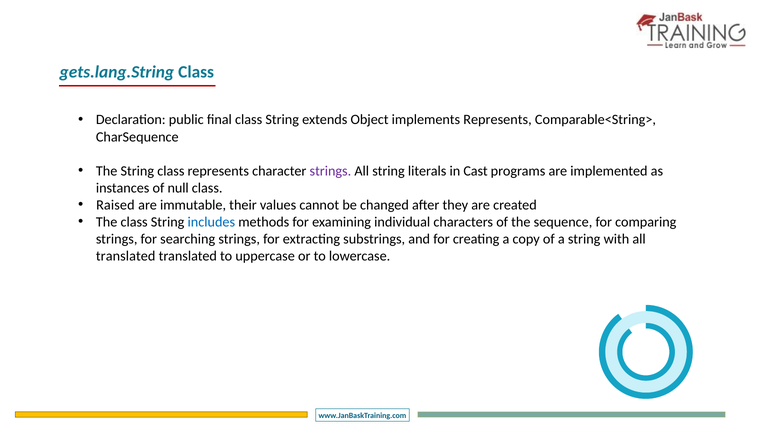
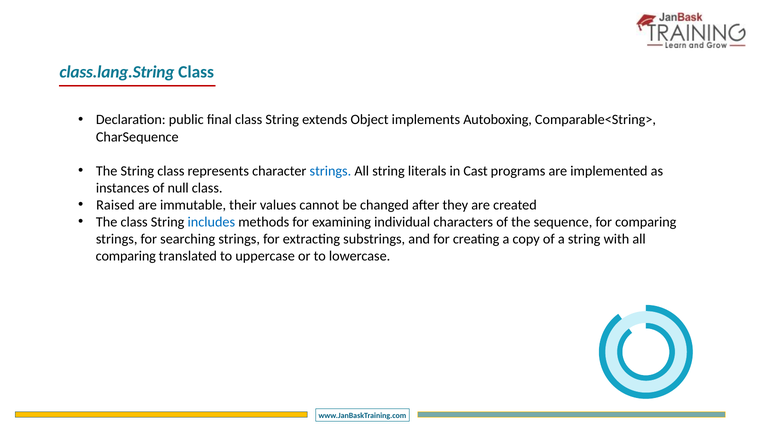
gets.lang.String: gets.lang.String -> class.lang.String (117, 72)
implements Represents: Represents -> Autoboxing (498, 120)
strings colour: purple -> blue (330, 171)
translated: translated -> comparing (126, 256)
